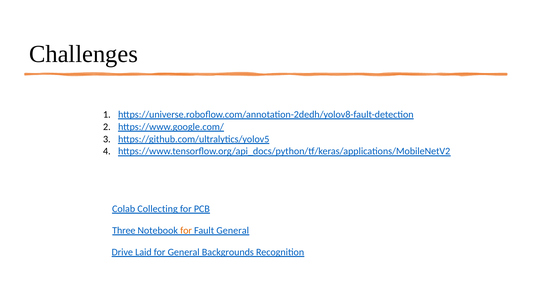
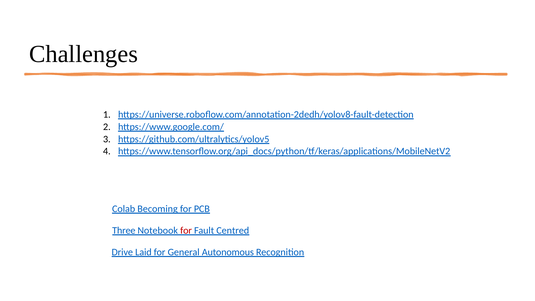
Collecting: Collecting -> Becoming (158, 209)
for colour: orange -> red (186, 230)
Fault General: General -> Centred (233, 230)
Backgrounds: Backgrounds -> Autonomous (228, 252)
